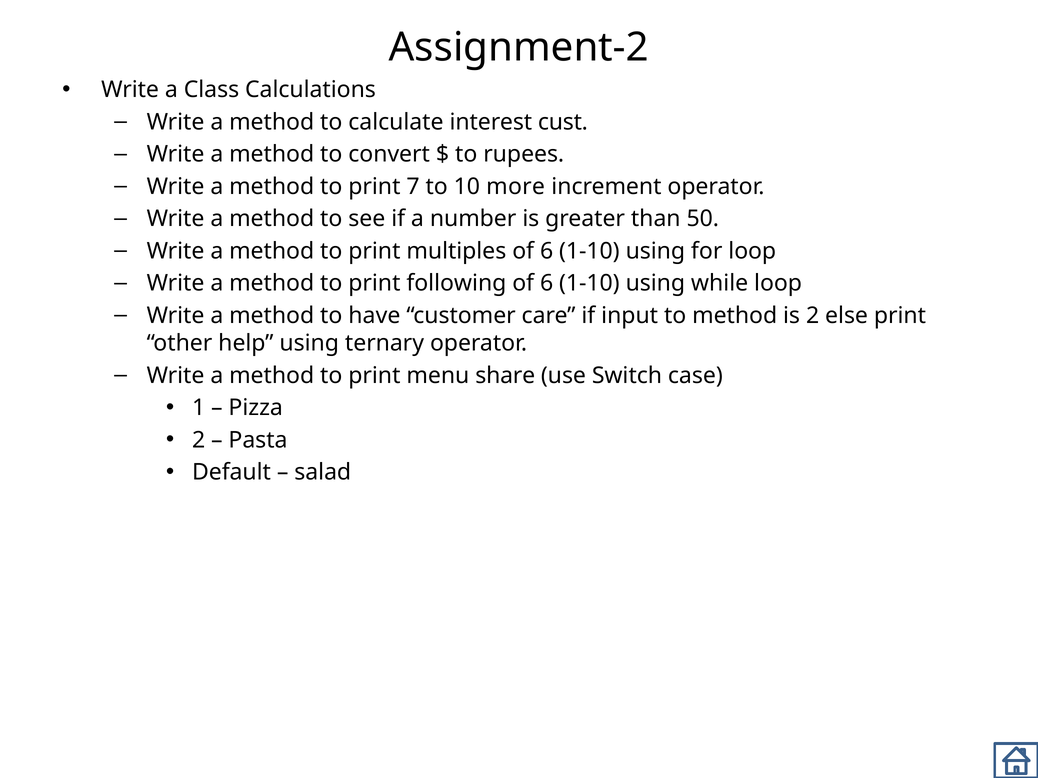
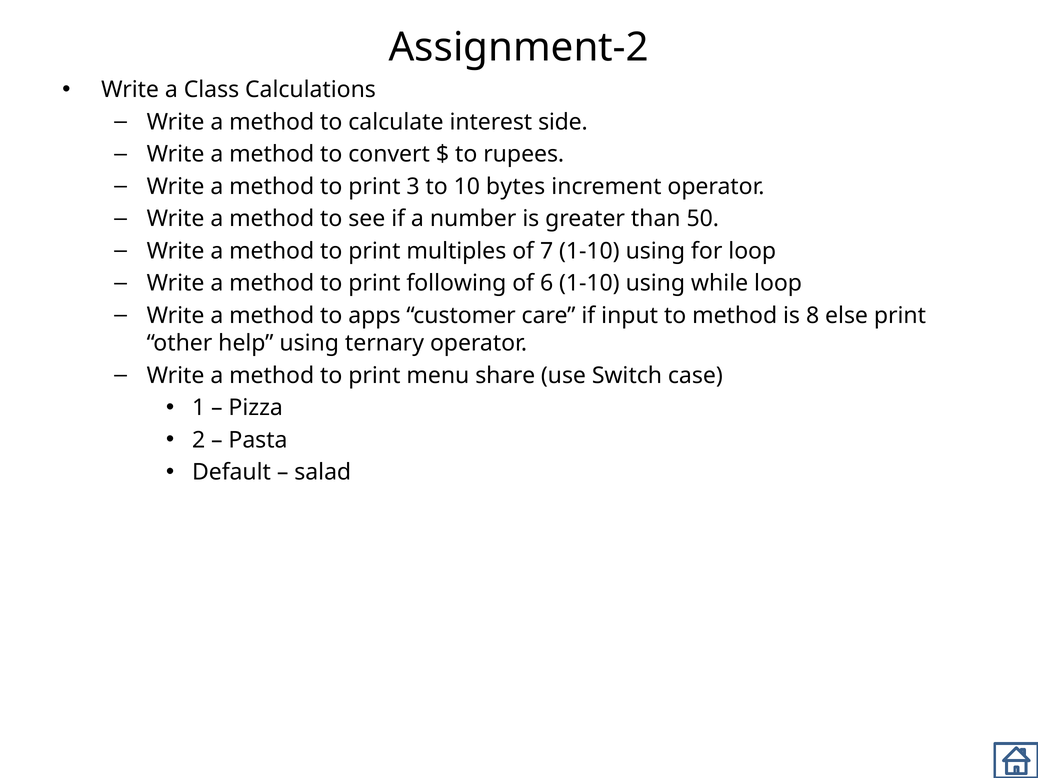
cust: cust -> side (563, 122)
7: 7 -> 3 (413, 187)
more: more -> bytes (516, 187)
multiples of 6: 6 -> 7 (547, 251)
have: have -> apps (374, 316)
is 2: 2 -> 8 (813, 316)
